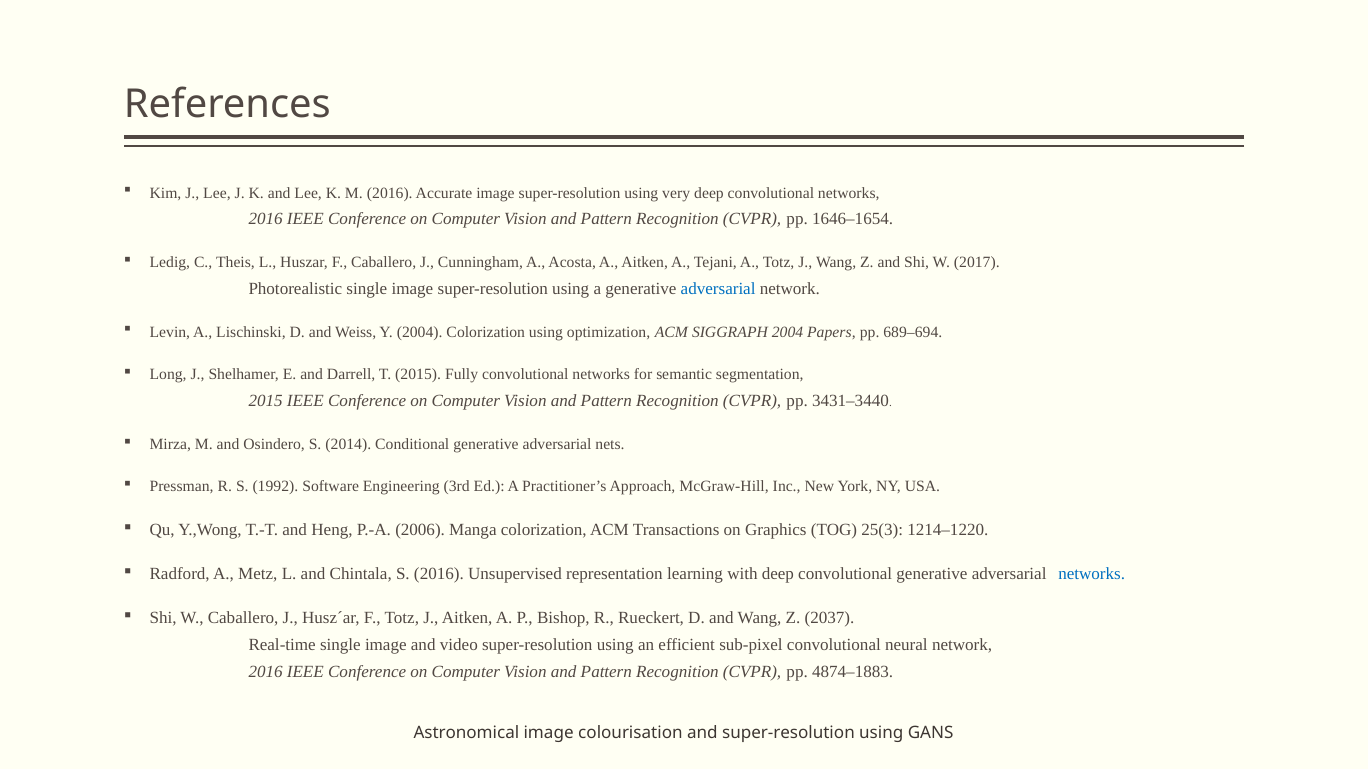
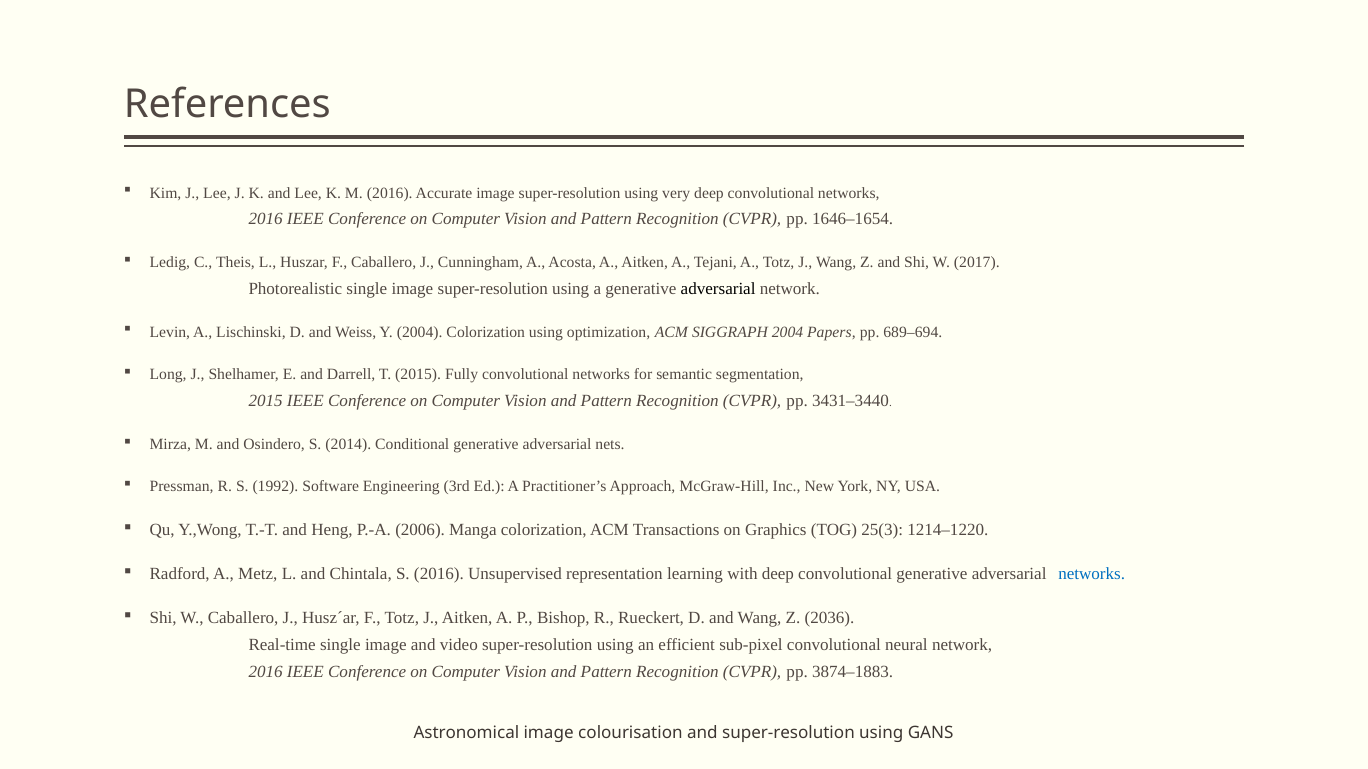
adversarial colour: blue -> black (718, 289)
2037: 2037 -> 2036 (830, 619)
4874–1883: 4874–1883 -> 3874–1883 (853, 673)
